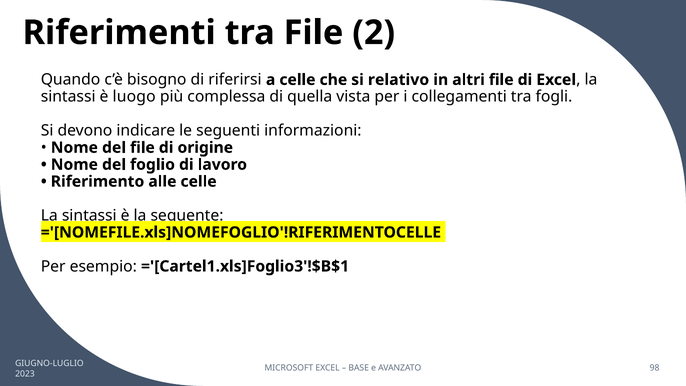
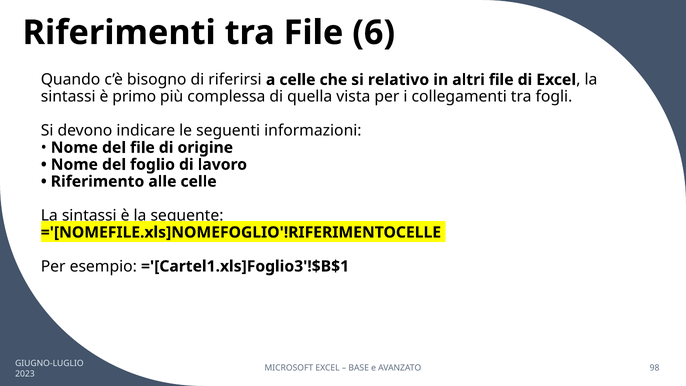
2: 2 -> 6 (374, 33)
luogo: luogo -> primo (134, 97)
